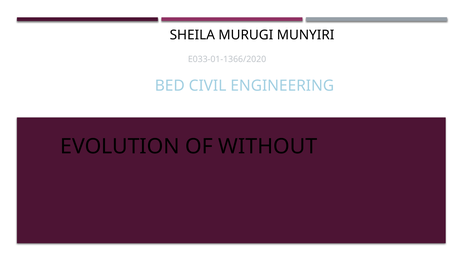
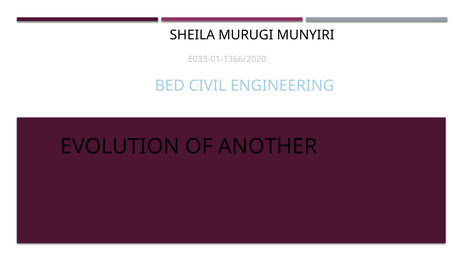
WITHOUT: WITHOUT -> ANOTHER (268, 146)
